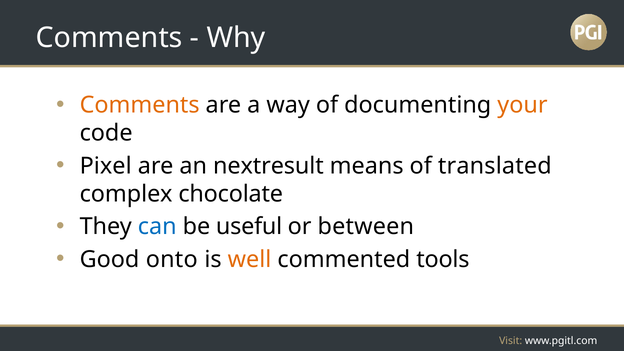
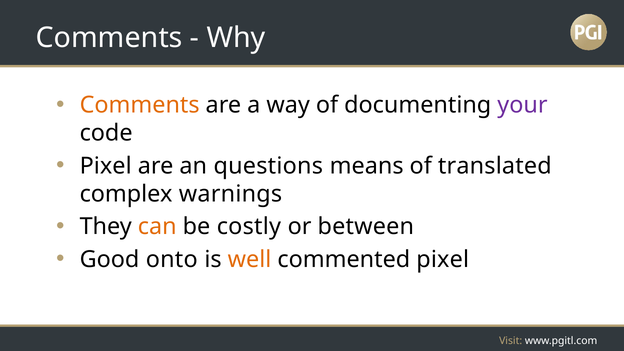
your colour: orange -> purple (522, 105)
nextresult: nextresult -> questions (268, 166)
chocolate: chocolate -> warnings (231, 194)
can colour: blue -> orange (157, 227)
useful: useful -> costly (249, 227)
commented tools: tools -> pixel (443, 259)
